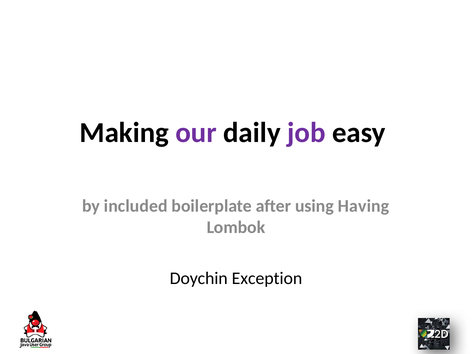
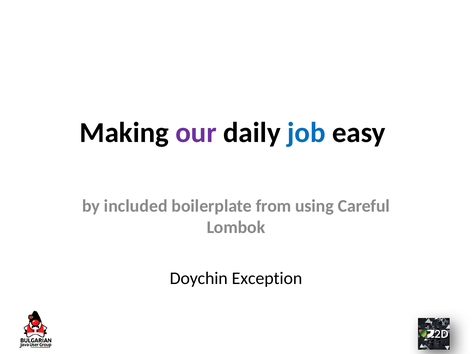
job colour: purple -> blue (306, 133)
after: after -> from (273, 206)
Having: Having -> Careful (364, 206)
